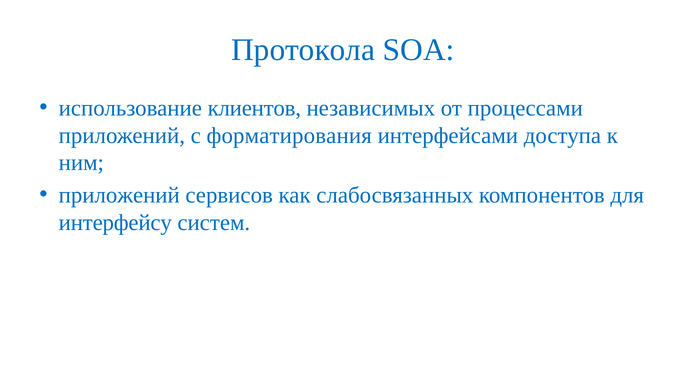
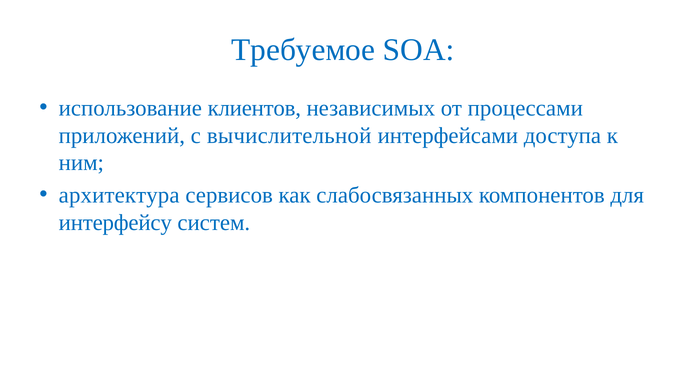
Протокола: Протокола -> Требуемое (303, 50)
форматирования: форматирования -> вычислительной (289, 135)
приложений: приложений -> архитектура (119, 195)
